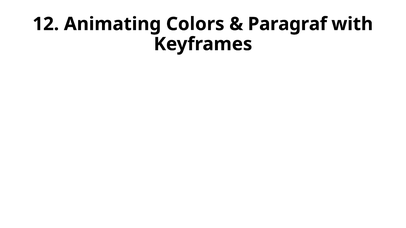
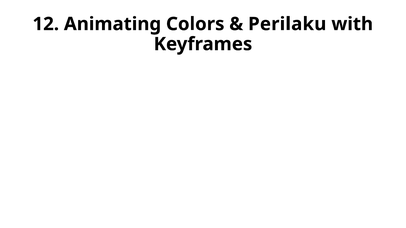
Paragraf: Paragraf -> Perilaku (287, 24)
